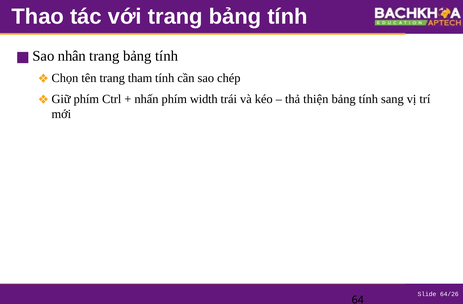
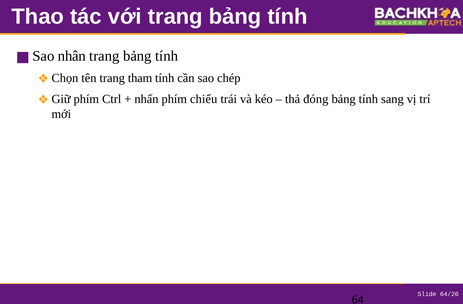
width: width -> chiếu (204, 99)
thiện: thiện -> đóng (316, 99)
